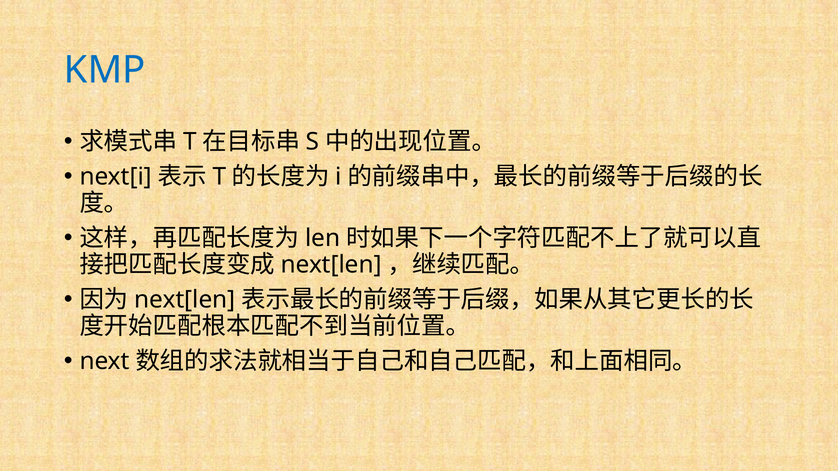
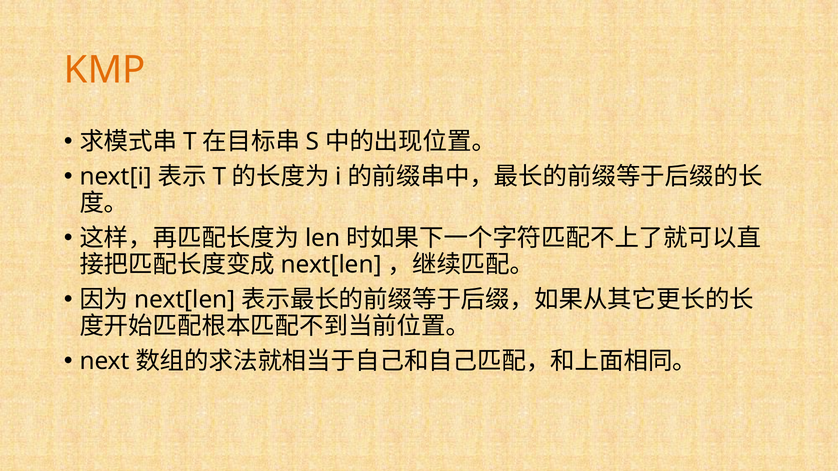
KMP colour: blue -> orange (105, 70)
